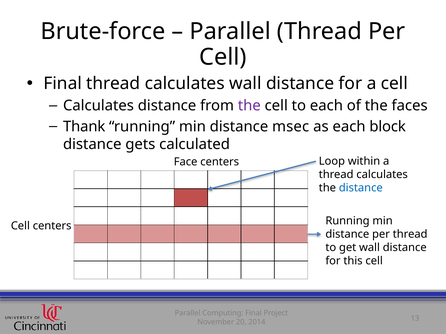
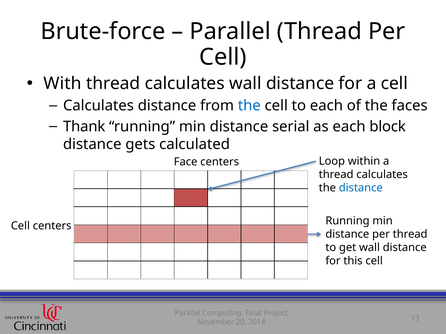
Final: Final -> With (63, 84)
the colour: purple -> blue (249, 106)
msec: msec -> serial (291, 127)
